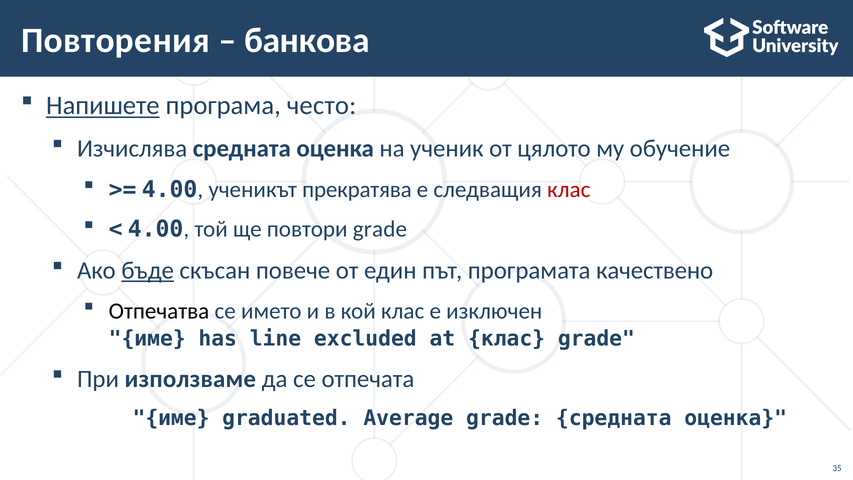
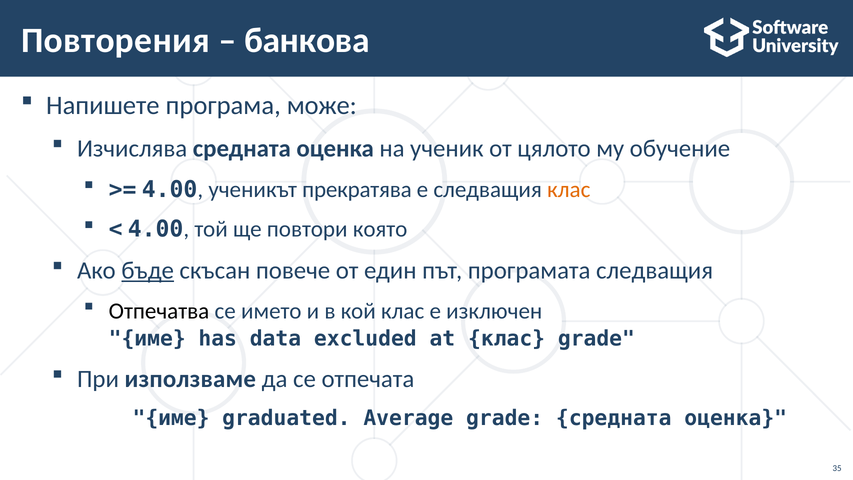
Напишете underline: present -> none (103, 106)
често: често -> може (322, 106)
клас colour: red -> orange (569, 189)
повтори grade: grade -> която (380, 229)
програмата качествено: качествено -> следващия (655, 270)
line: line -> data (275, 339)
